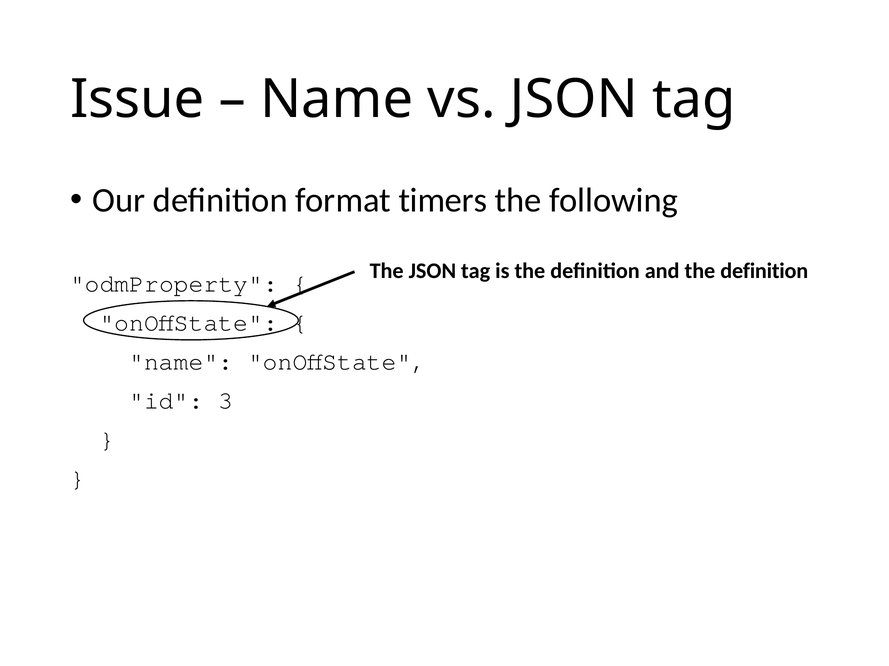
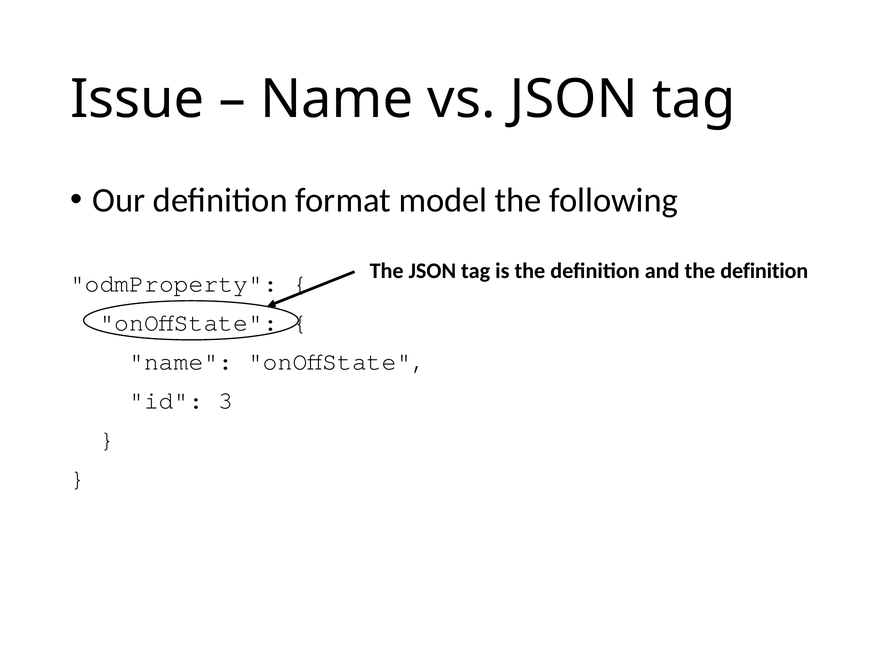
timers: timers -> model (443, 200)
